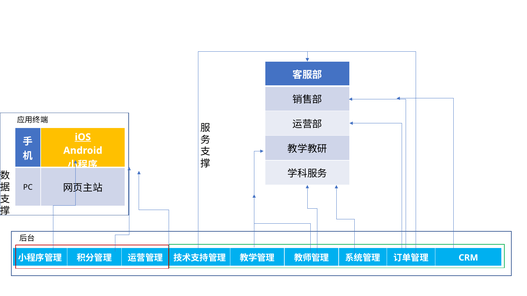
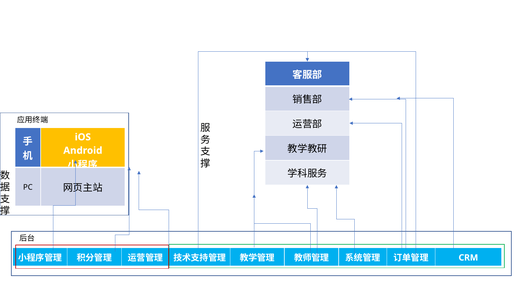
iOS underline: present -> none (83, 137)
